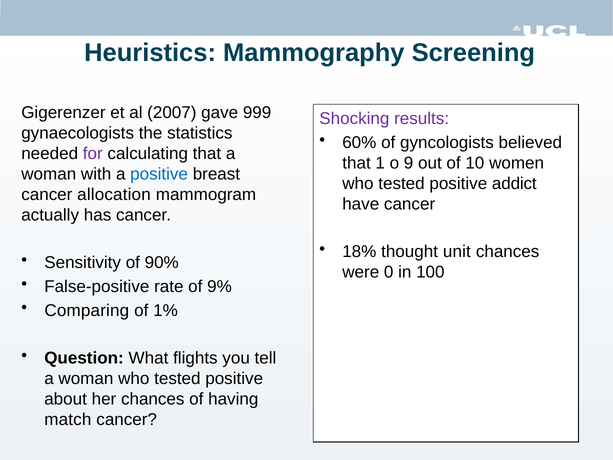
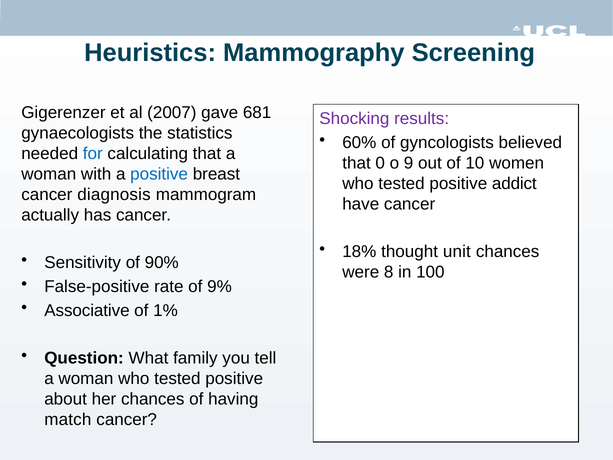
999: 999 -> 681 (257, 113)
for colour: purple -> blue (93, 154)
1: 1 -> 0 (380, 163)
allocation: allocation -> diagnosis (114, 195)
0: 0 -> 8 (389, 272)
Comparing: Comparing -> Associative (87, 310)
flights: flights -> family (195, 358)
